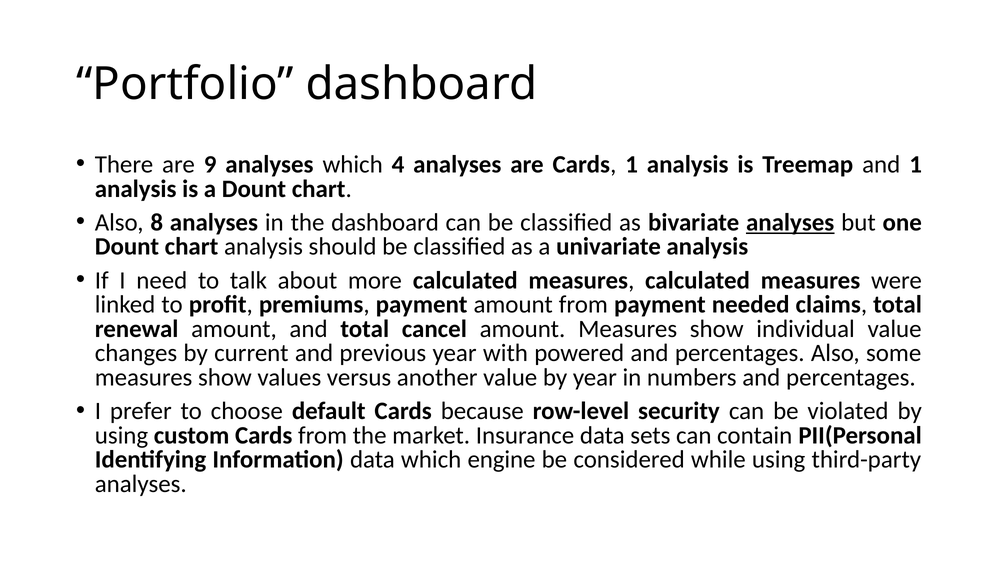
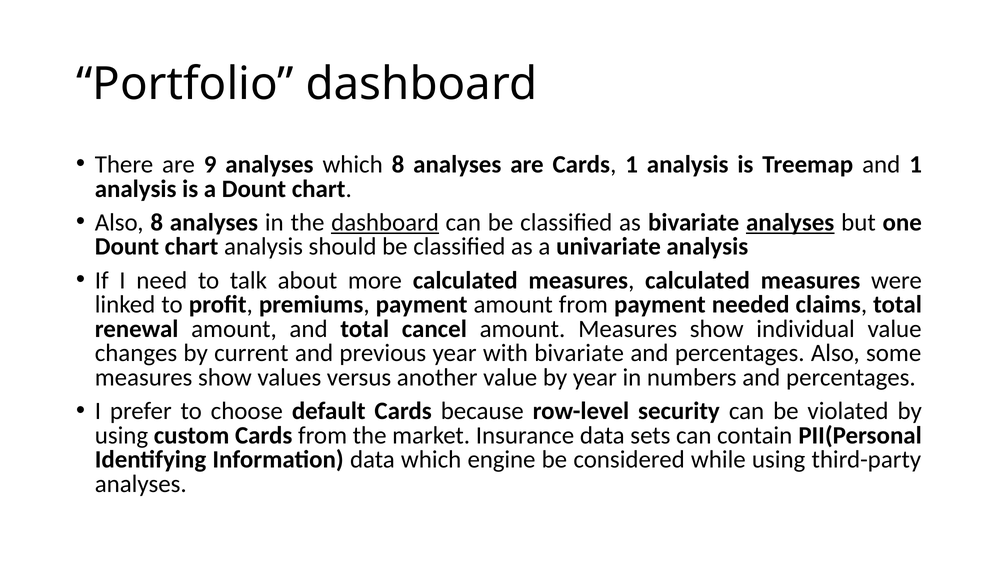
which 4: 4 -> 8 (398, 164)
dashboard underline: none -> present (385, 222)
with powered: powered -> bivariate (579, 353)
